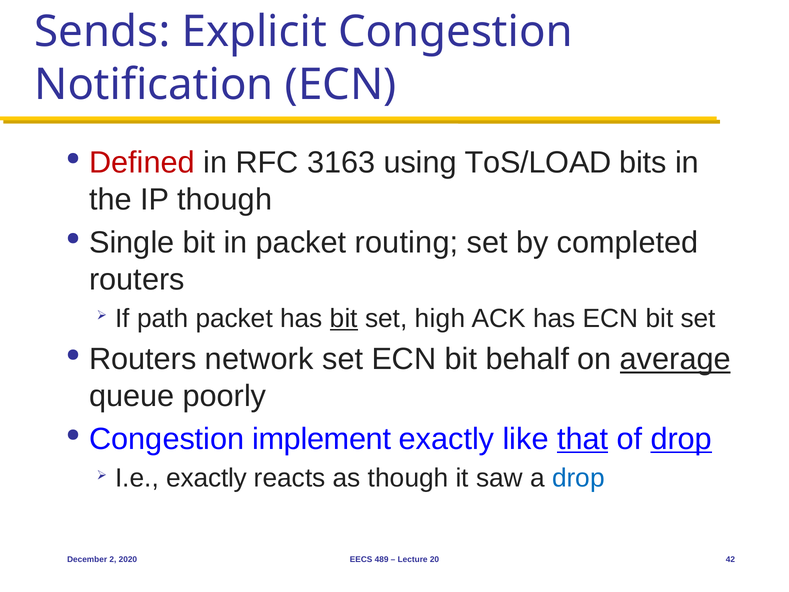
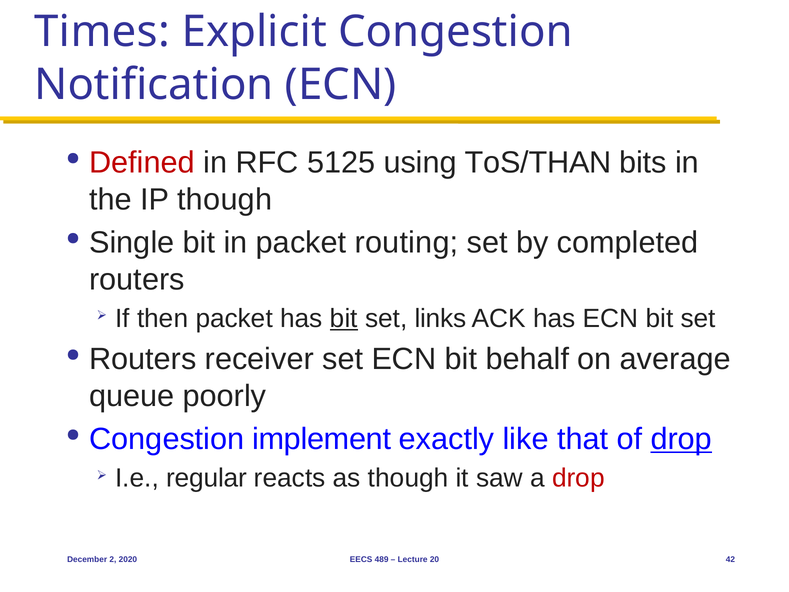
Sends: Sends -> Times (102, 32)
3163: 3163 -> 5125 (341, 163)
ToS/LOAD: ToS/LOAD -> ToS/THAN (538, 163)
path: path -> then (163, 318)
high: high -> links (440, 318)
network: network -> receiver (259, 359)
average underline: present -> none (675, 359)
that underline: present -> none (583, 439)
I.e exactly: exactly -> regular (207, 478)
drop colour: blue -> red (578, 478)
